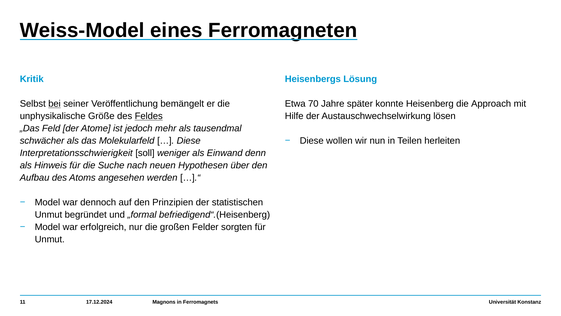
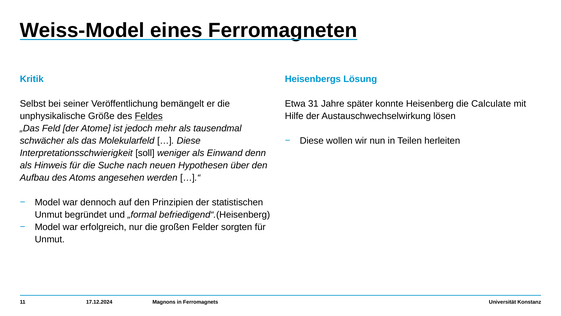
bei underline: present -> none (55, 104)
70: 70 -> 31 (313, 104)
Approach: Approach -> Calculate (491, 104)
